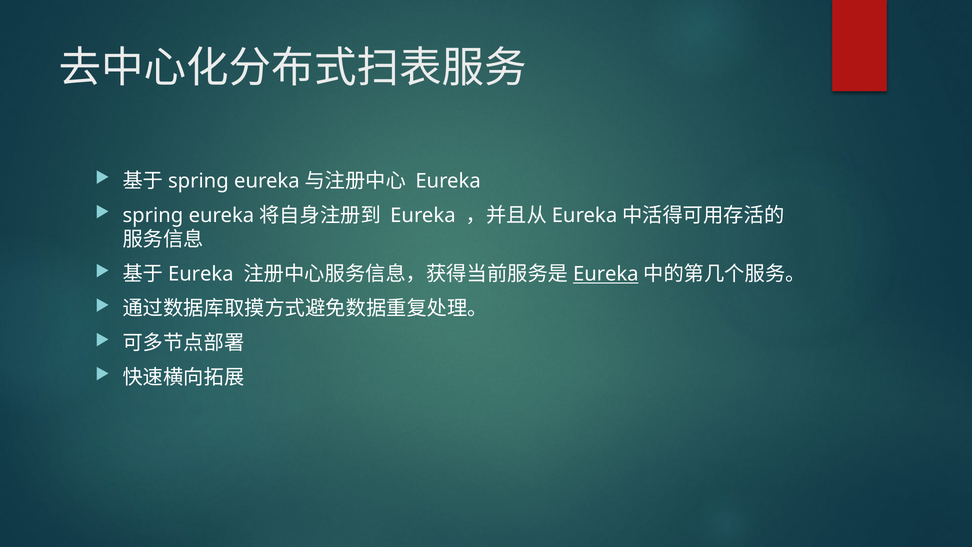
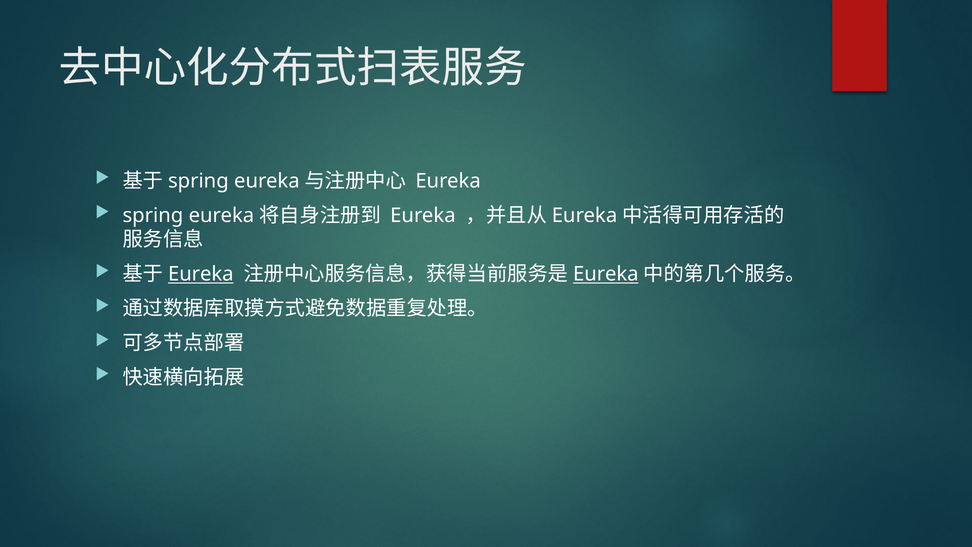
Eureka underline: none -> present (201, 274)
